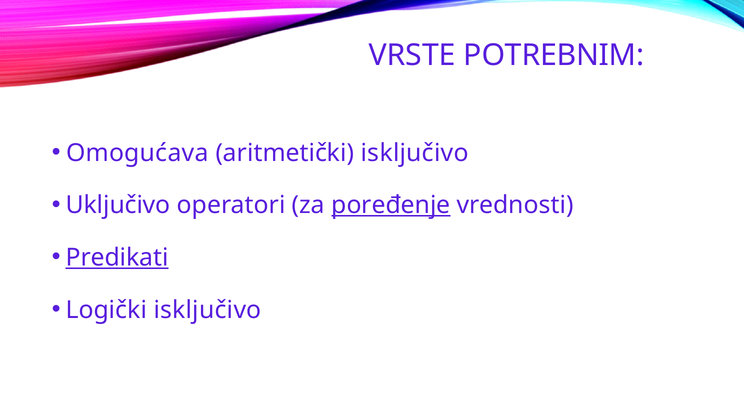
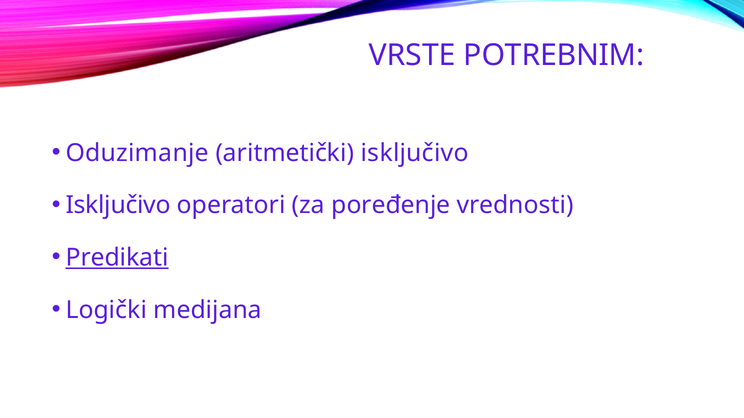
Omogućava: Omogućava -> Oduzimanje (137, 153)
Uključivo: Uključivo -> Isključivo (118, 205)
poređenje underline: present -> none (391, 205)
Logički isključivo: isključivo -> medijana (208, 310)
